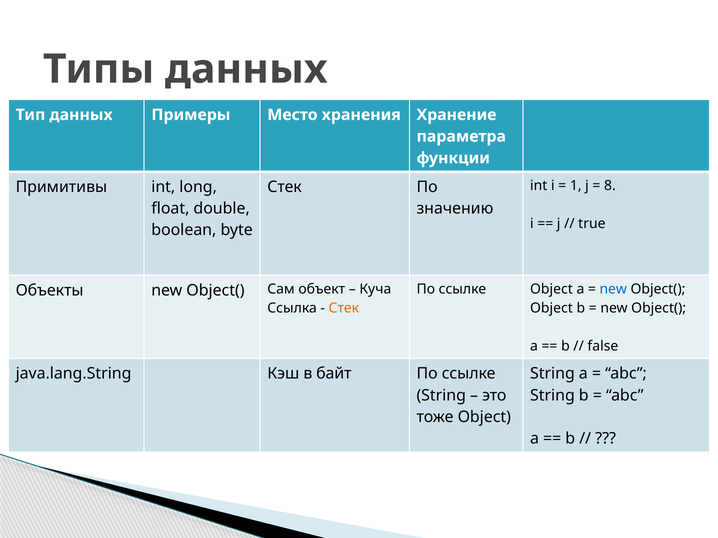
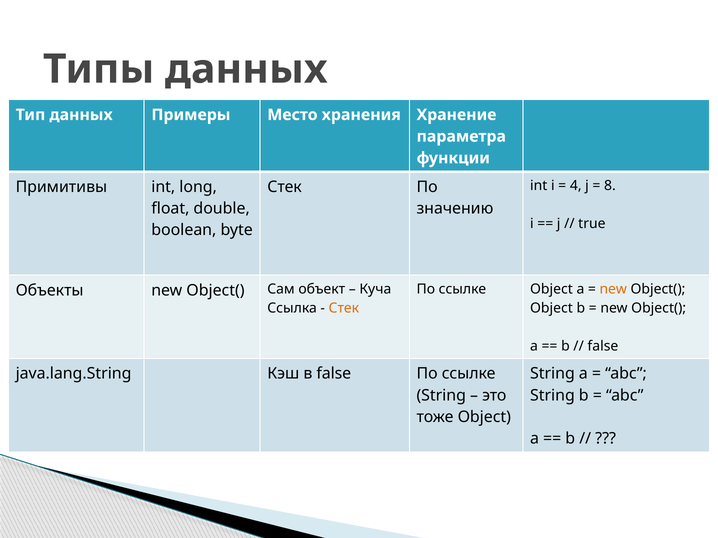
1: 1 -> 4 (576, 186)
new colour: blue -> orange (613, 289)
в байт: байт -> false (334, 374)
